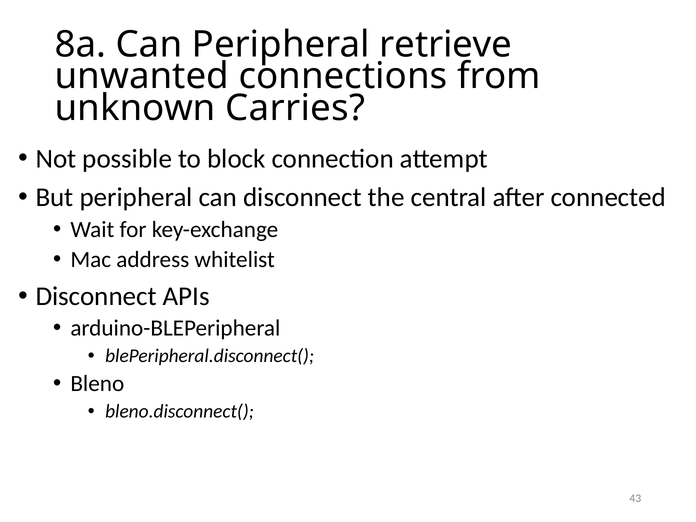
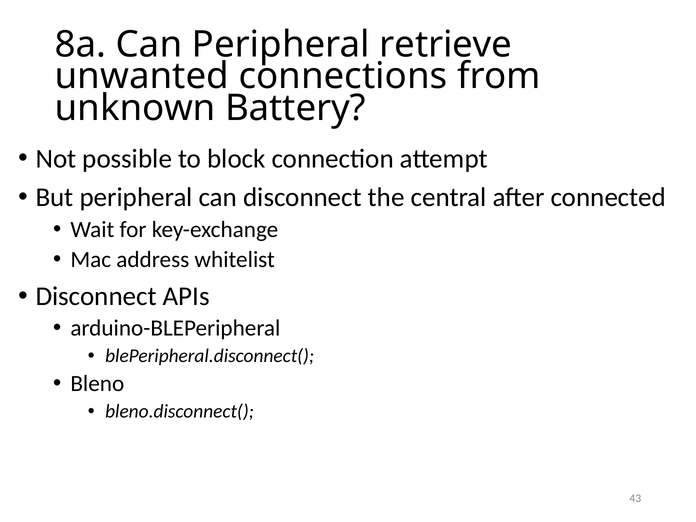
Carries: Carries -> Battery (295, 108)
